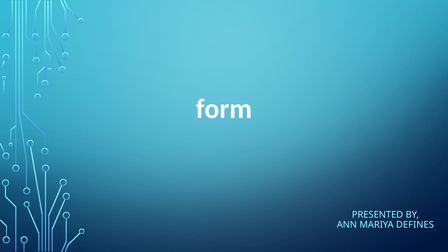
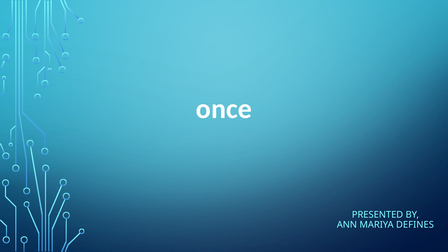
form: form -> once (224, 109)
